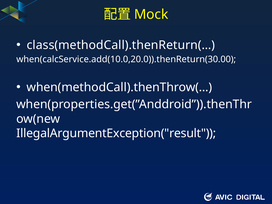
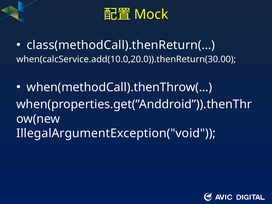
IllegalArgumentException("result: IllegalArgumentException("result -> IllegalArgumentException("void (116, 133)
